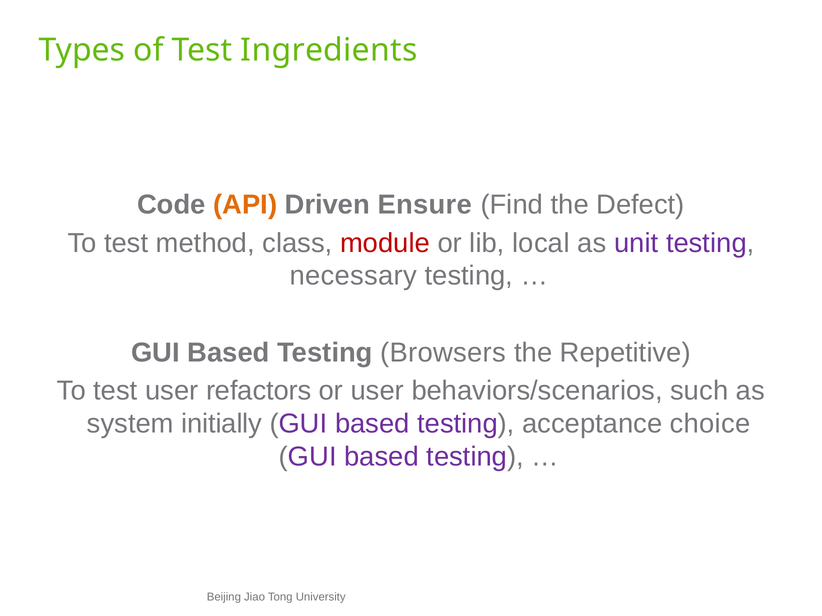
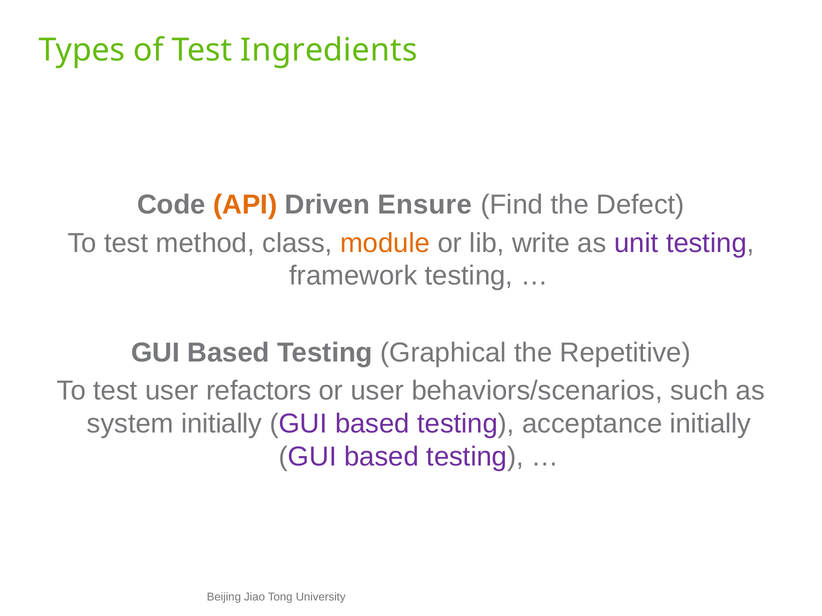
module colour: red -> orange (385, 243)
local: local -> write (541, 243)
necessary: necessary -> framework (353, 276)
Browsers: Browsers -> Graphical (443, 353)
acceptance choice: choice -> initially (710, 424)
